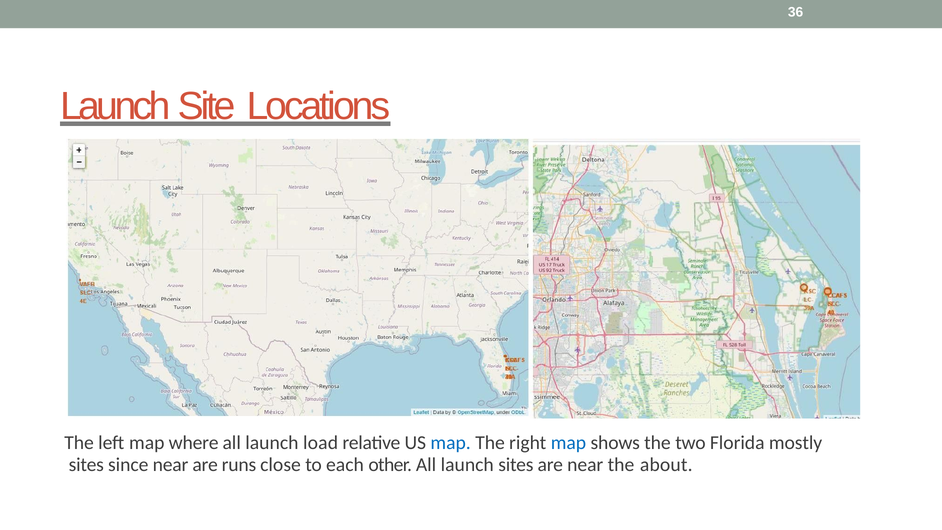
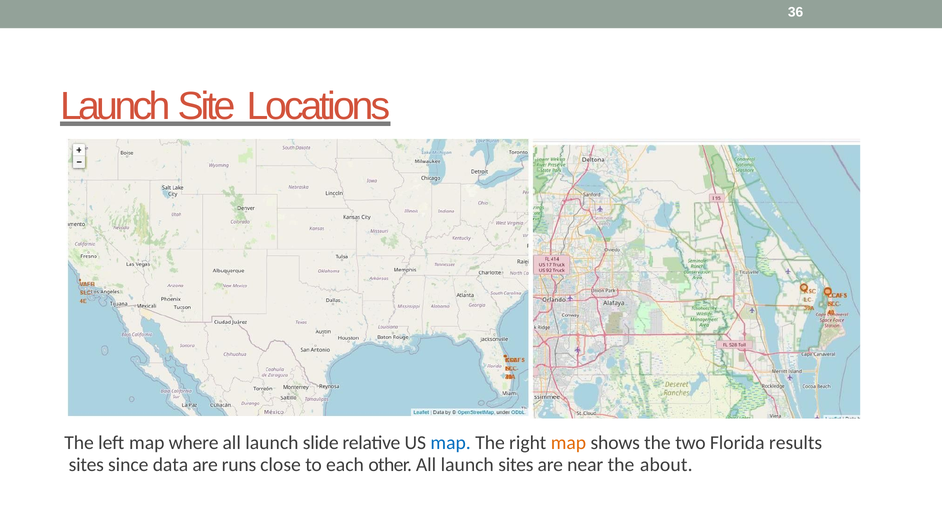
load: load -> slide (321, 442)
map colour: blue -> orange (568, 442)
mostly: mostly -> results (796, 442)
since near: near -> data (170, 465)
